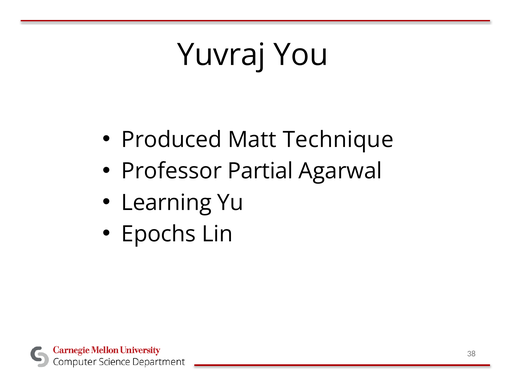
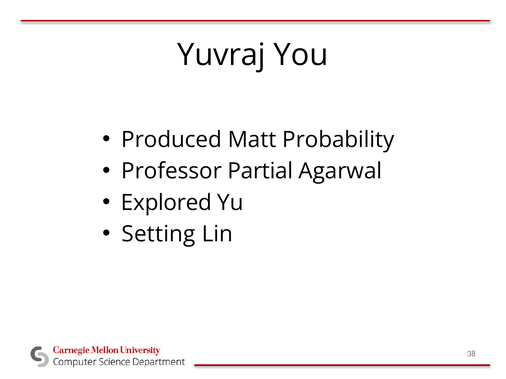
Technique: Technique -> Probability (338, 140)
Learning: Learning -> Explored (166, 203)
Epochs: Epochs -> Setting (158, 234)
